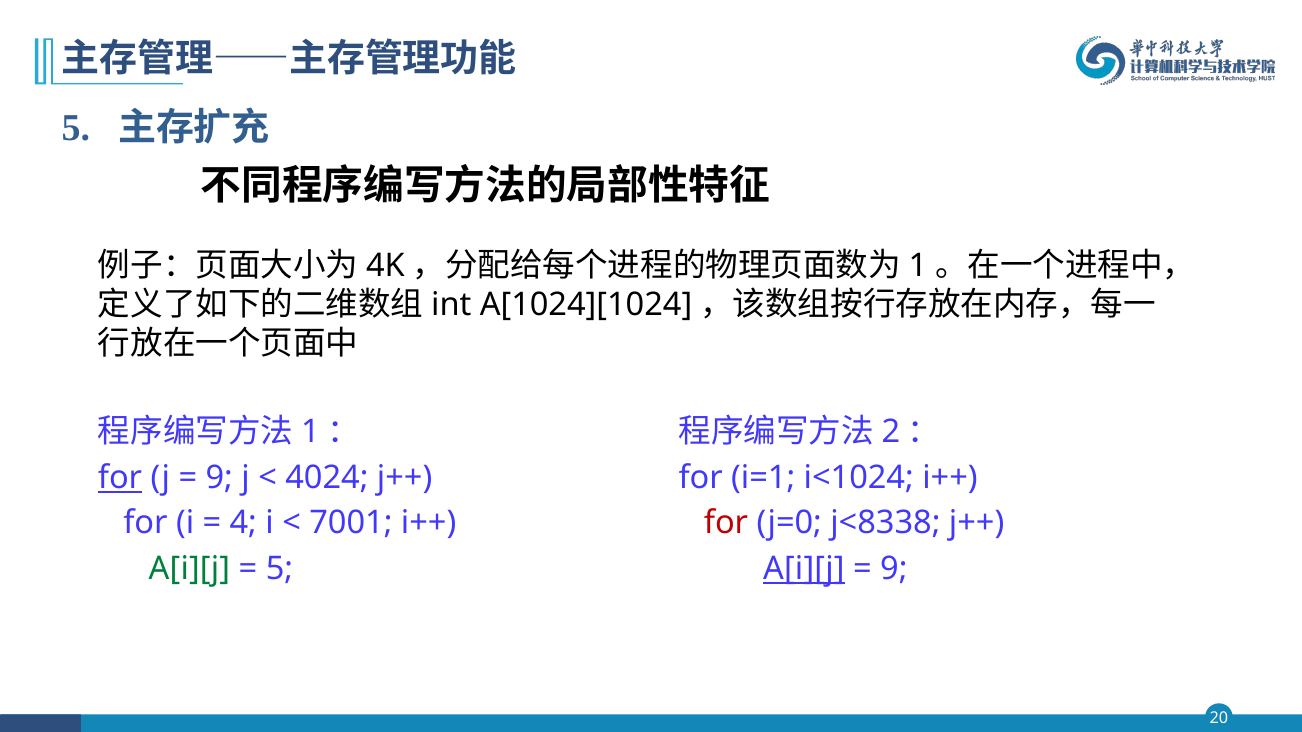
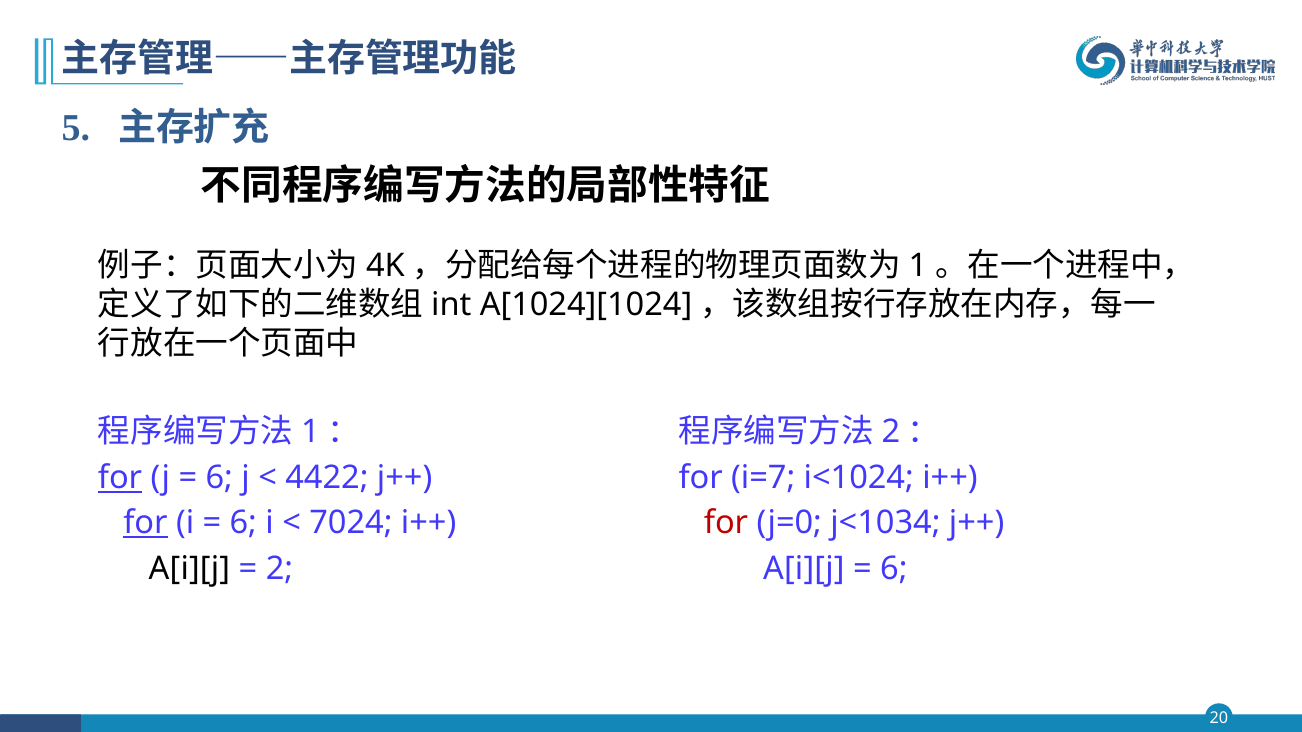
9: 9 -> 6 (219, 478)
4024: 4024 -> 4422 (327, 478)
i=1: i=1 -> i=7 (763, 478)
for underline: none -> present (145, 523)
4: 4 -> 6 (243, 523)
7001: 7001 -> 7024 (351, 523)
j<8338: j<8338 -> j<1034 (885, 523)
A[i][j colour: green -> black (189, 569)
5: 5 -> 2 (279, 569)
A[i][j underline: present -> none (804, 569)
9: 9 -> 6 (894, 569)
